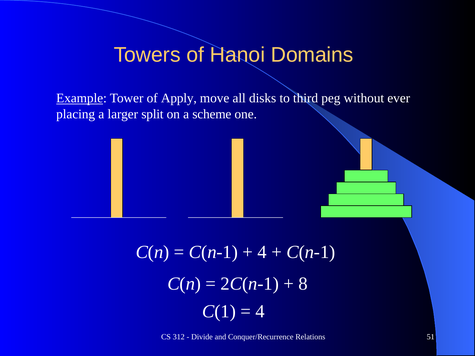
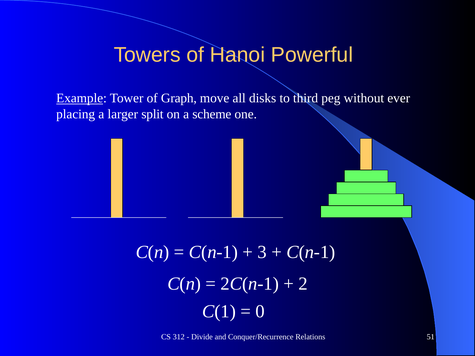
Domains: Domains -> Powerful (312, 55)
Apply: Apply -> Graph (179, 98)
4: 4 -> 3 (262, 252)
8: 8 -> 2 (303, 284)
4: 4 -> 0 (260, 312)
